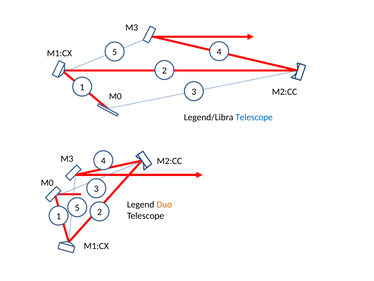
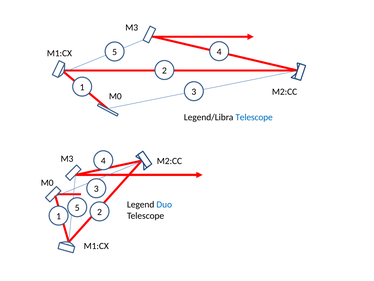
Duo colour: orange -> blue (164, 204)
